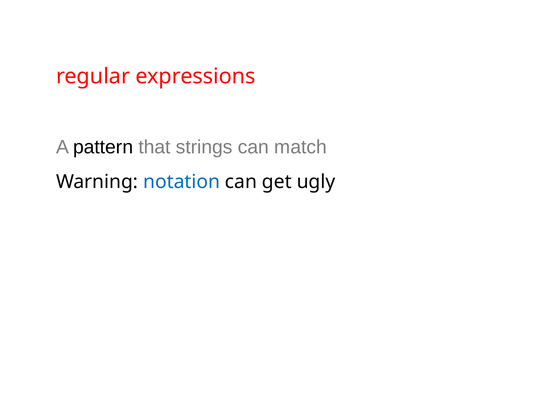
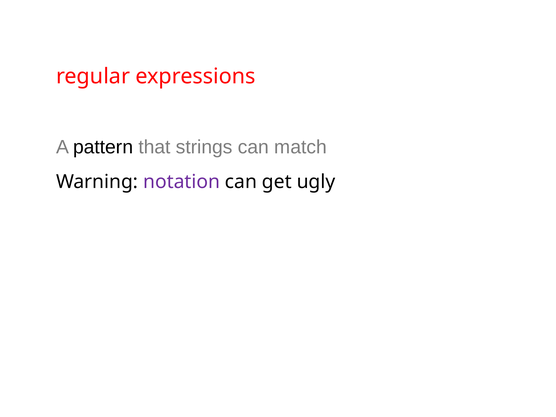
notation colour: blue -> purple (182, 182)
